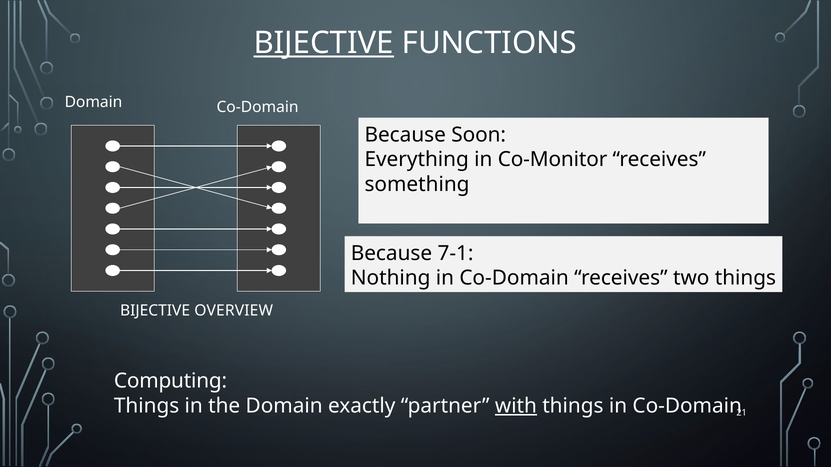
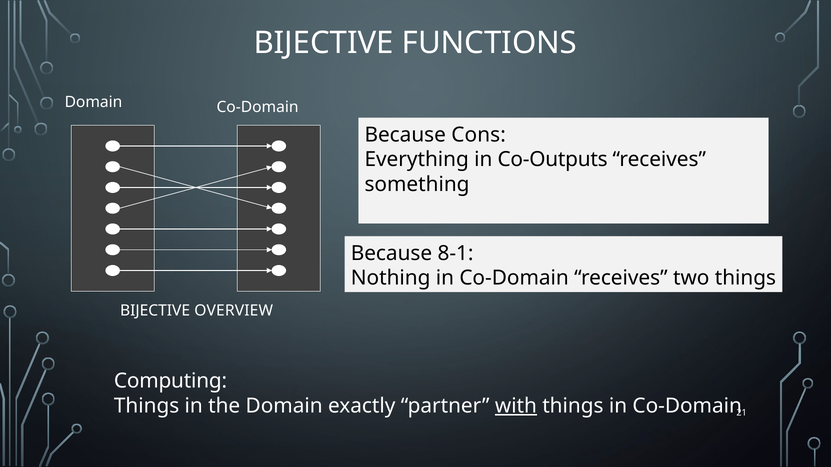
BIJECTIVE underline: present -> none (324, 43)
Soon: Soon -> Cons (479, 135)
Co-Monitor: Co-Monitor -> Co-Outputs (553, 160)
7-1: 7-1 -> 8-1 (456, 253)
